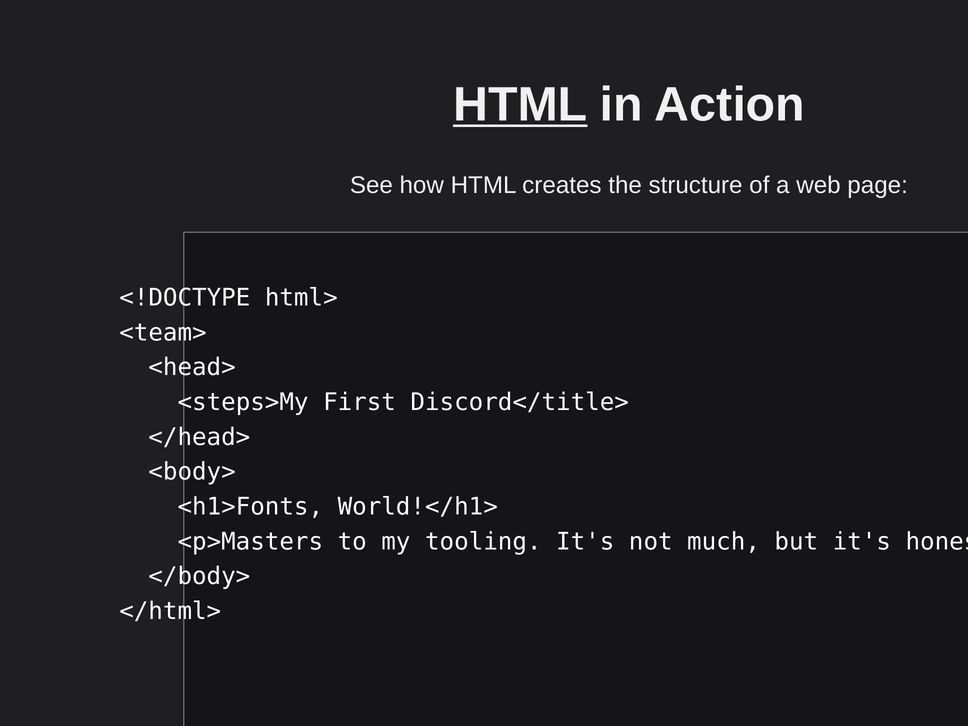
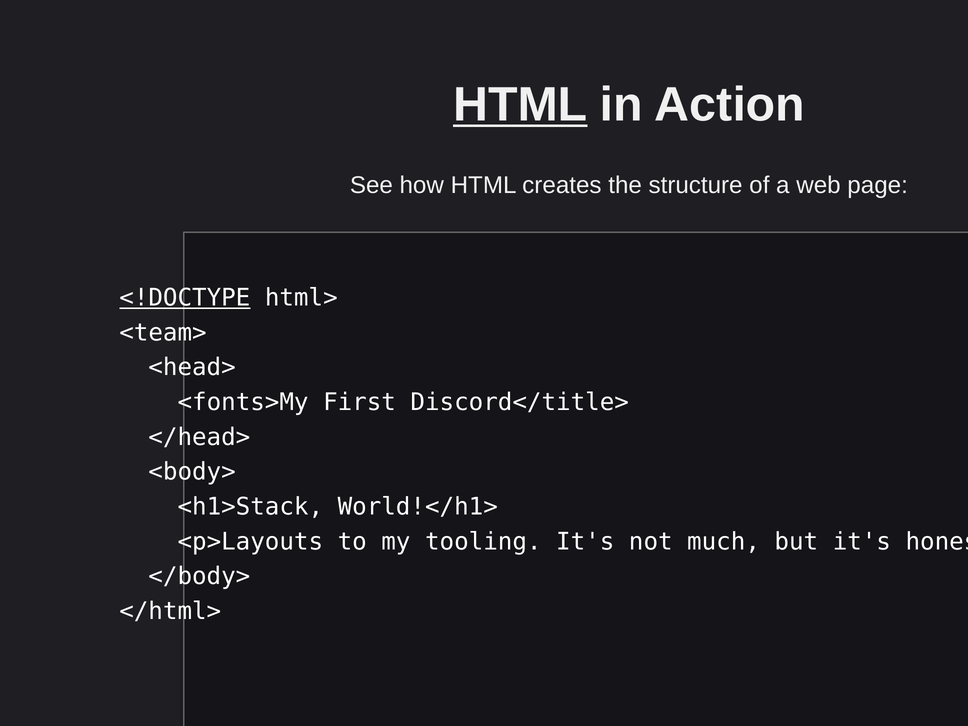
<!DOCTYPE underline: none -> present (185, 298)
<steps>My: <steps>My -> <fonts>My (243, 402)
<h1>Fonts: <h1>Fonts -> <h1>Stack (250, 507)
<p>Masters: <p>Masters -> <p>Layouts (250, 542)
